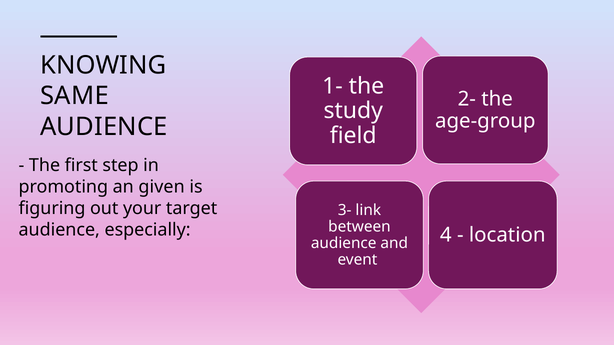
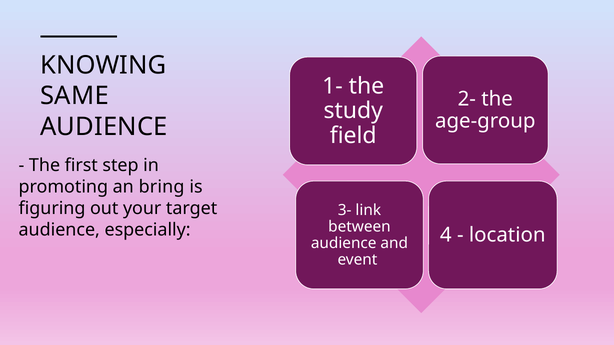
given: given -> bring (162, 187)
